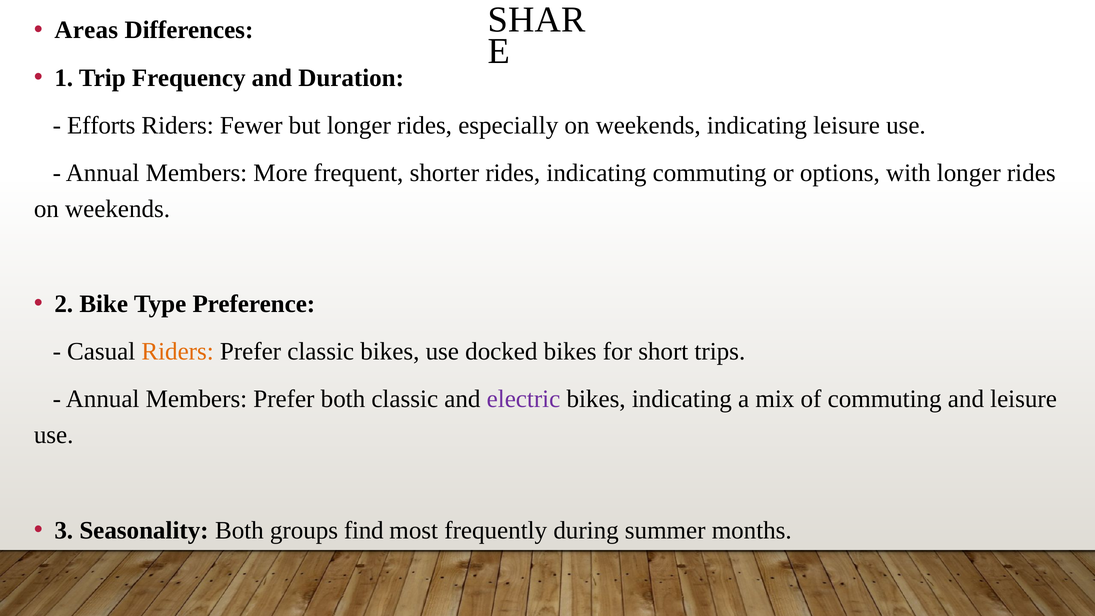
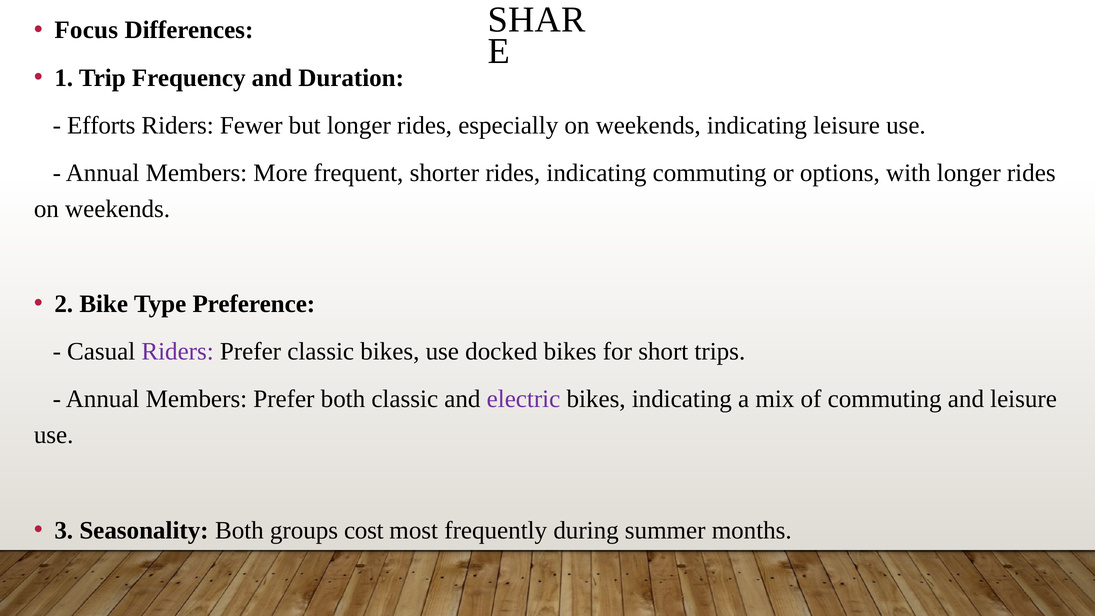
Areas: Areas -> Focus (86, 30)
Riders colour: orange -> purple (178, 351)
find: find -> cost (364, 530)
